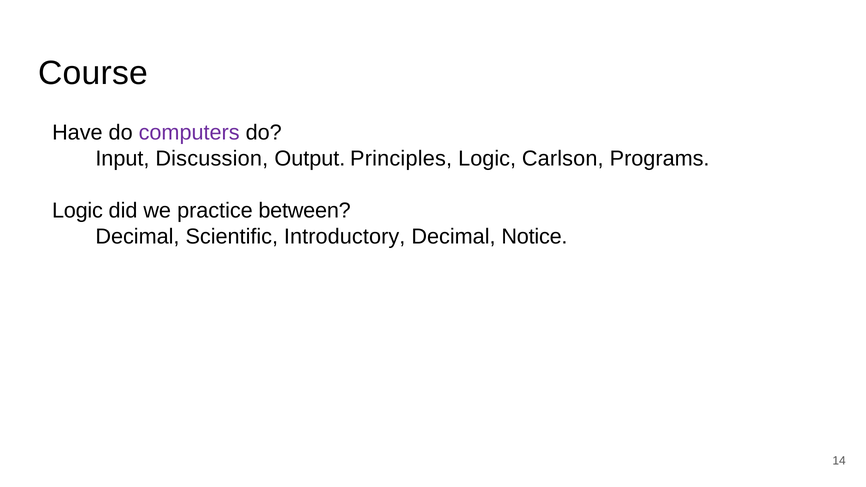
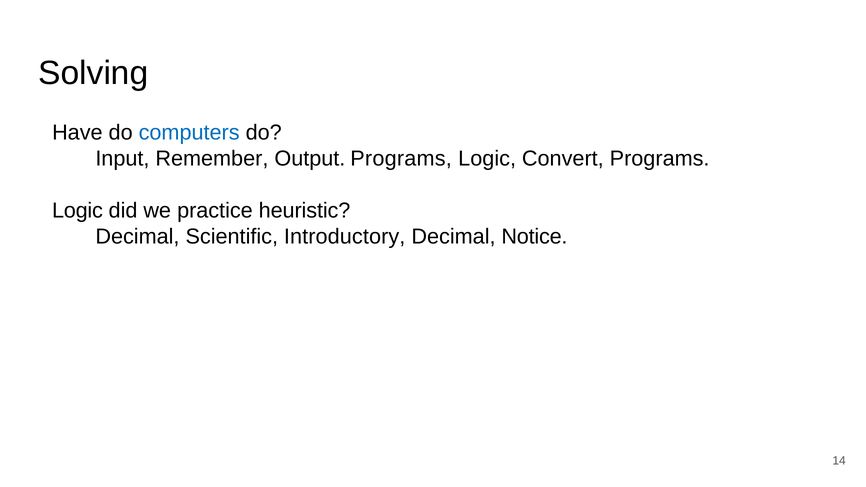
Course: Course -> Solving (93, 73)
computers colour: purple -> blue (189, 133)
Discussion: Discussion -> Remember (212, 159)
Output Principles: Principles -> Programs (401, 159)
Carlson: Carlson -> Convert (563, 159)
between: between -> heuristic (305, 211)
